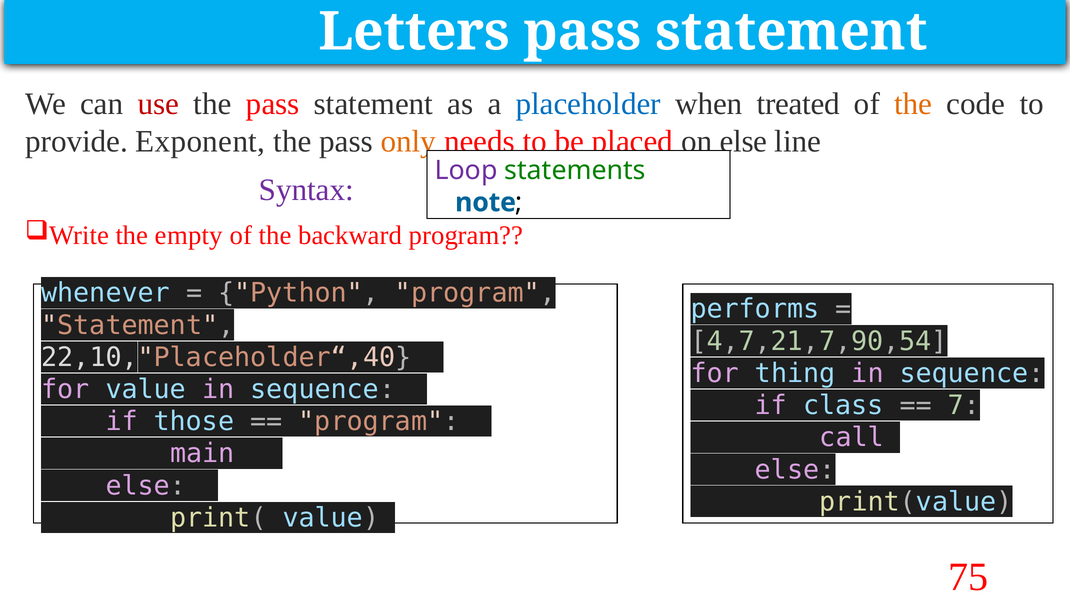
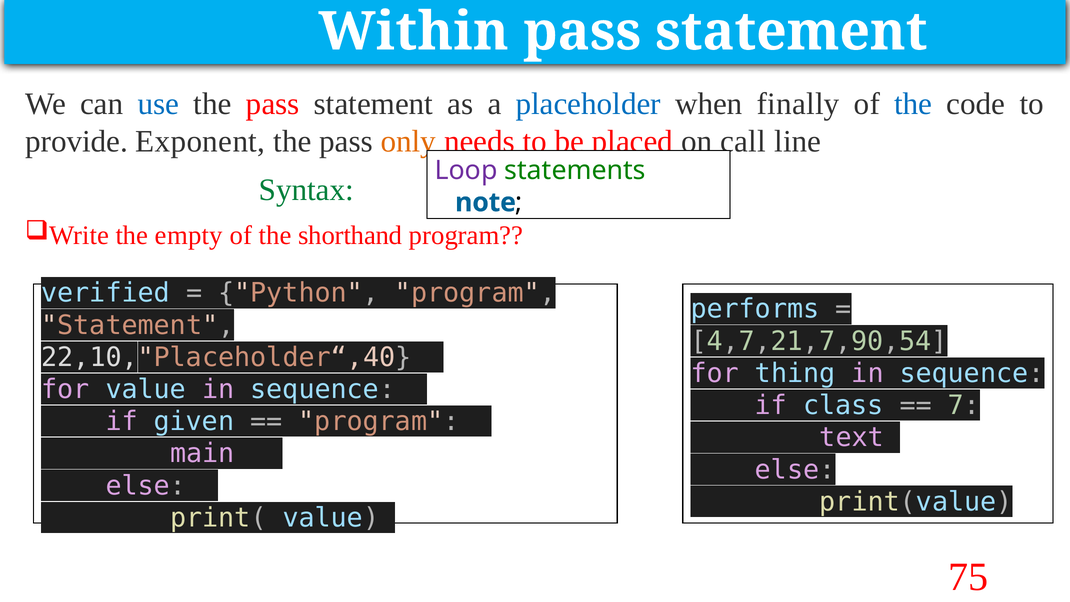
Letters: Letters -> Within (414, 32)
use colour: red -> blue (158, 104)
treated: treated -> finally (798, 104)
the colour: orange -> blue (913, 104)
else: else -> call (743, 141)
Syntax colour: purple -> green (306, 190)
backward: backward -> shorthand (350, 235)
whenever: whenever -> verified (106, 293)
those: those -> given (194, 421)
call: call -> text (852, 437)
